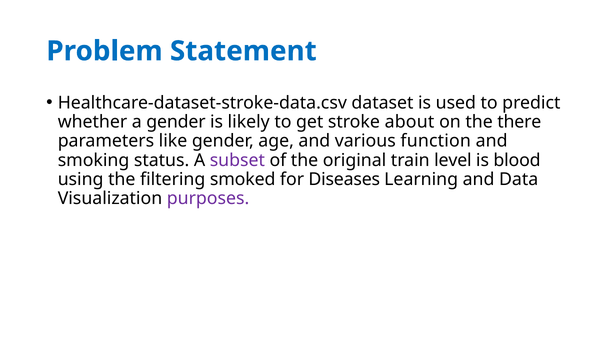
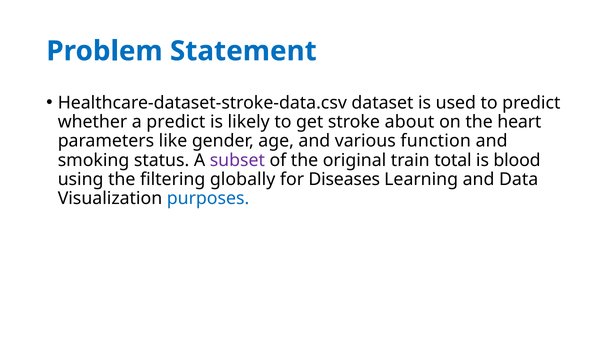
a gender: gender -> predict (176, 122)
there: there -> heart (519, 122)
level: level -> total (453, 160)
smoked: smoked -> globally (243, 179)
purposes colour: purple -> blue (208, 199)
